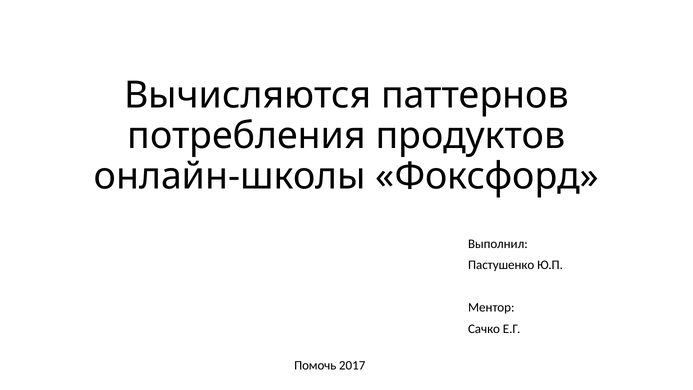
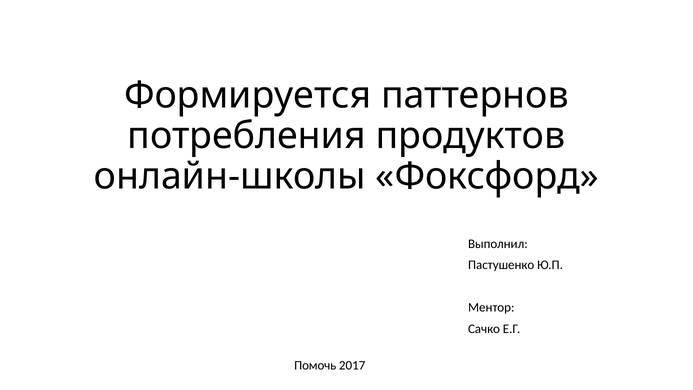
Вычисляются: Вычисляются -> Формируется (248, 95)
